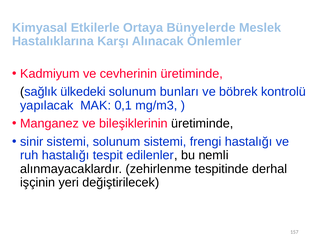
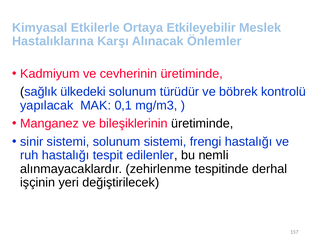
Bünyelerde: Bünyelerde -> Etkileyebilir (201, 28)
bunları: bunları -> türüdür (180, 92)
